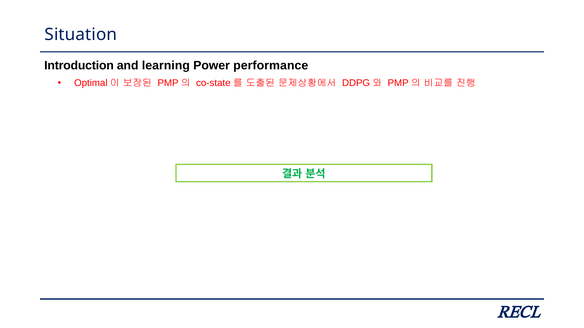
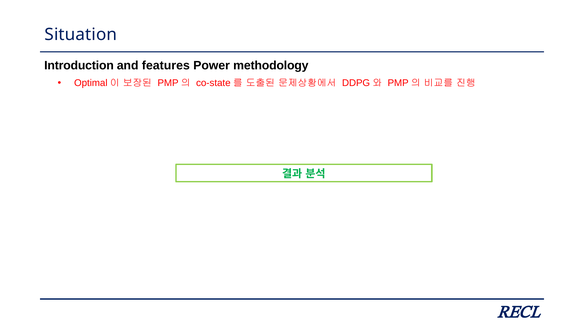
learning: learning -> features (166, 66)
performance: performance -> methodology (271, 66)
